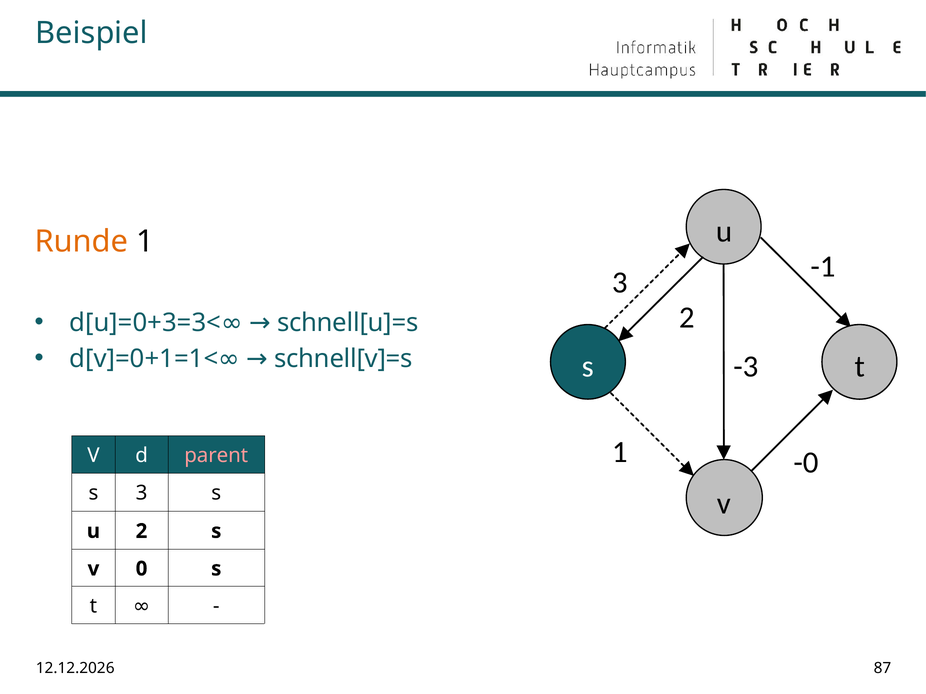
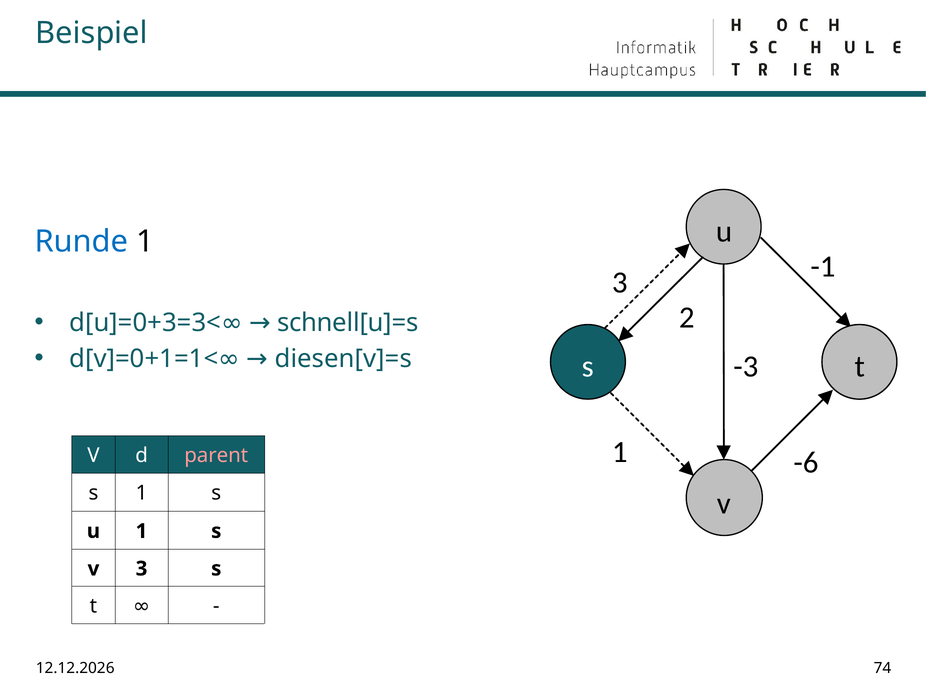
Runde colour: orange -> blue (81, 242)
schnell[v]=s: schnell[v]=s -> diesen[v]=s (343, 359)
-0: -0 -> -6 (806, 463)
s 3: 3 -> 1 (142, 493)
u 2: 2 -> 1 (142, 531)
v 0: 0 -> 3 (142, 569)
87: 87 -> 74 (882, 668)
